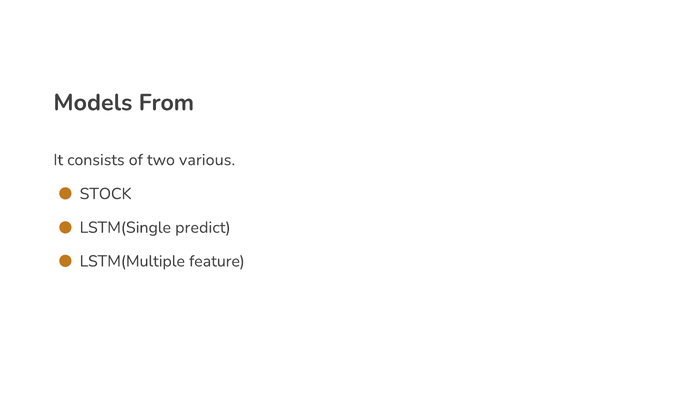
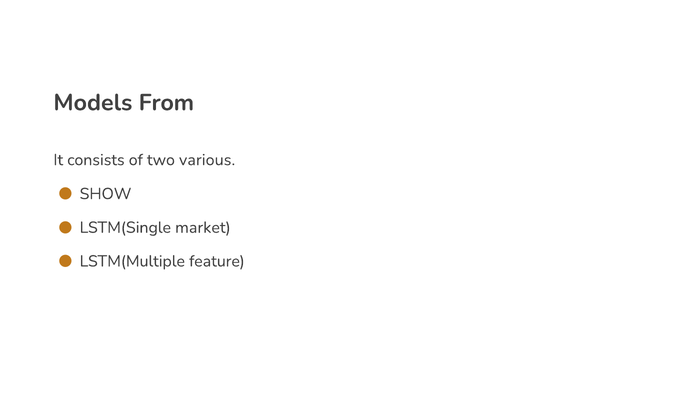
STOCK: STOCK -> SHOW (106, 194)
predict: predict -> market (203, 228)
